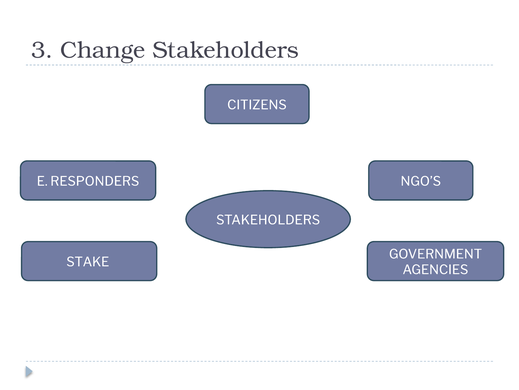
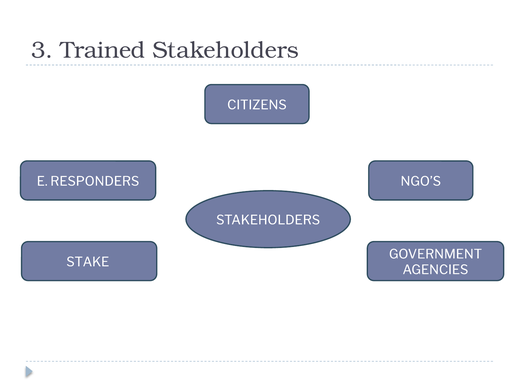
Change: Change -> Trained (103, 50)
